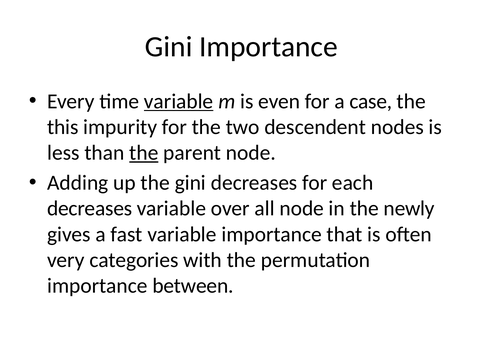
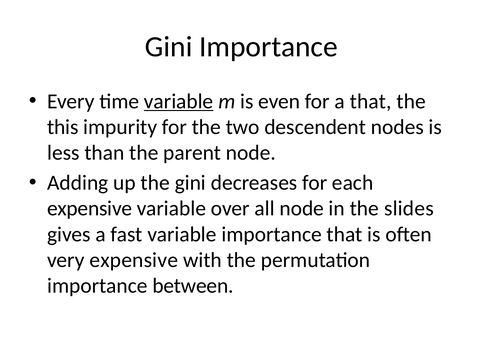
a case: case -> that (371, 101)
the underline: present -> none (144, 153)
decreases: decreases -> expensive (90, 209)
newly: newly -> slides (409, 209)
very categories: categories -> expensive (134, 260)
